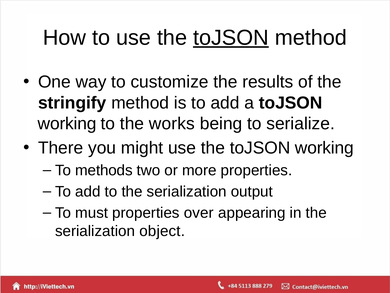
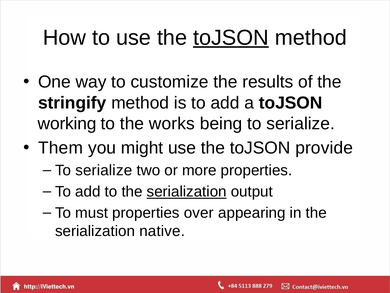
There: There -> Them (61, 148)
the toJSON working: working -> provide (324, 148)
methods: methods -> serialize (104, 170)
serialization underline: none -> present (187, 191)
object: object -> native (162, 231)
